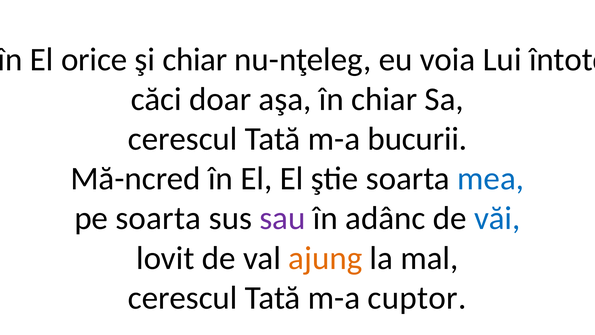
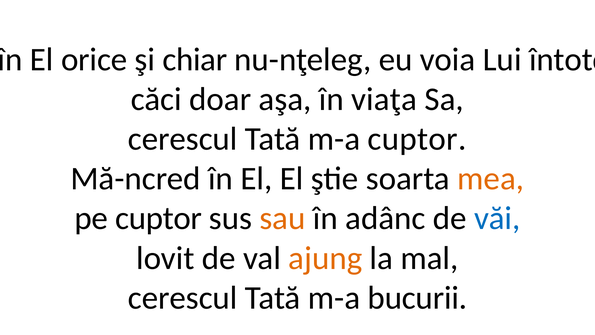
în chiar: chiar -> viaţa (384, 99)
m-a bucurii: bucurii -> cuptor (417, 139)
mea colour: blue -> orange (491, 179)
pe soarta: soarta -> cuptor (159, 218)
sau colour: purple -> orange (282, 218)
cuptor: cuptor -> bucurii (417, 298)
